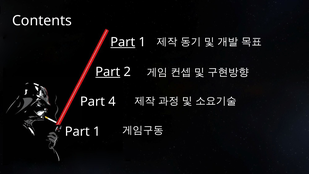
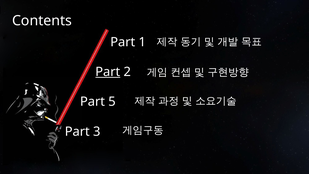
Part underline: present -> none (123, 42)
4: 4 -> 5 (112, 102)
1: 1 -> 3 (97, 131)
